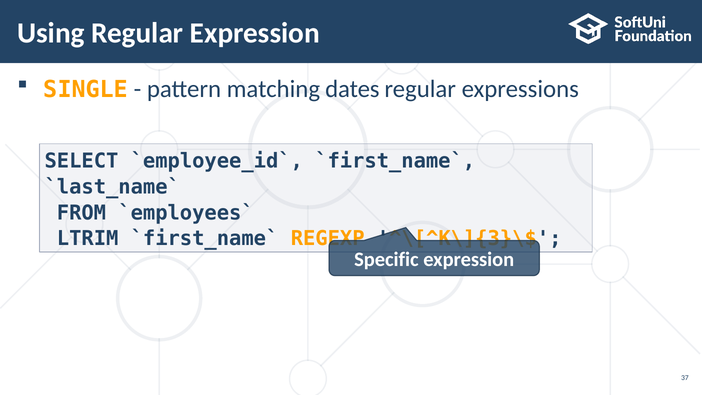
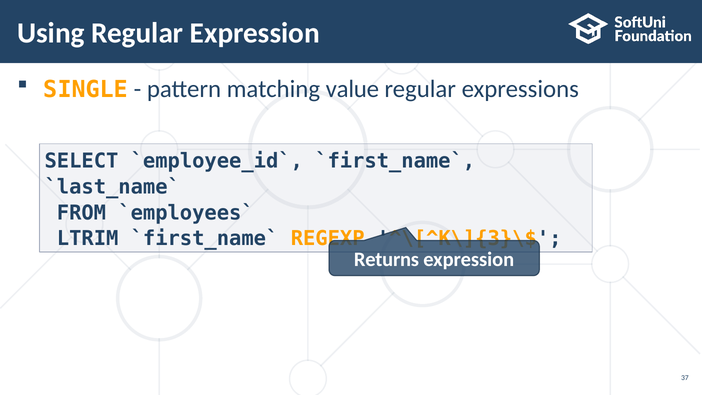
dates: dates -> value (352, 89)
Specific: Specific -> Returns (386, 259)
